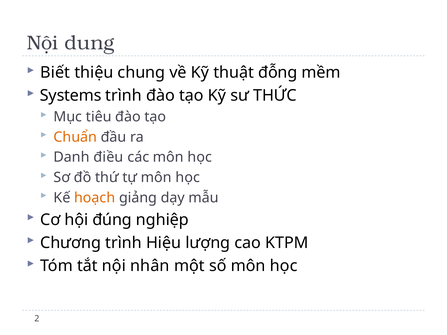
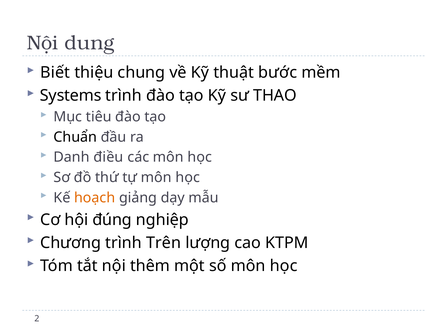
đỗng: đỗng -> bước (278, 73)
THỨC: THỨC -> THAO (275, 96)
Chuẩn colour: orange -> black (75, 137)
Hiệu: Hiệu -> Trên (164, 243)
nhân: nhân -> thêm (150, 266)
